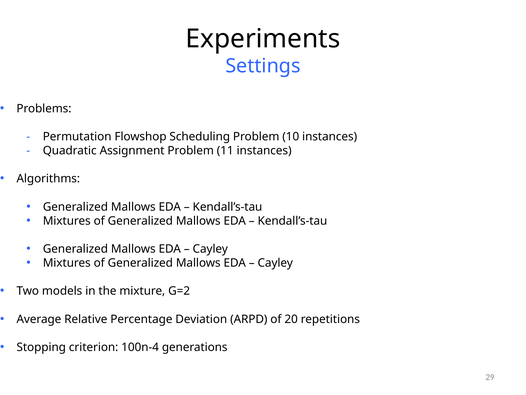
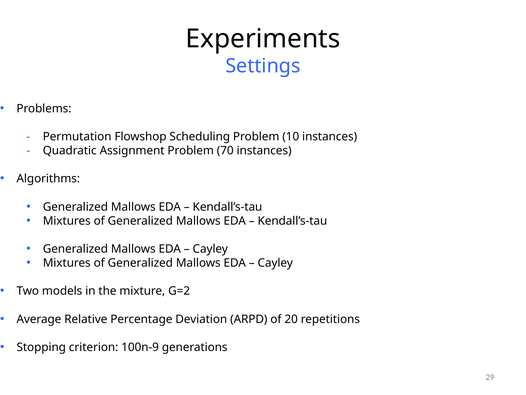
11: 11 -> 70 (225, 151)
100n-4: 100n-4 -> 100n-9 (140, 347)
